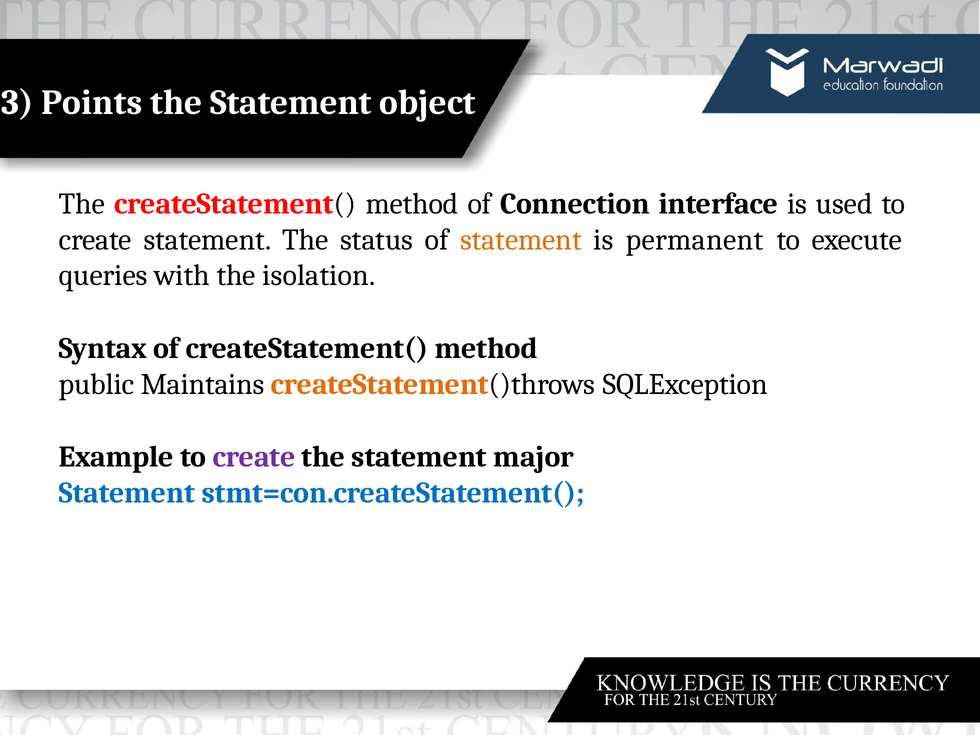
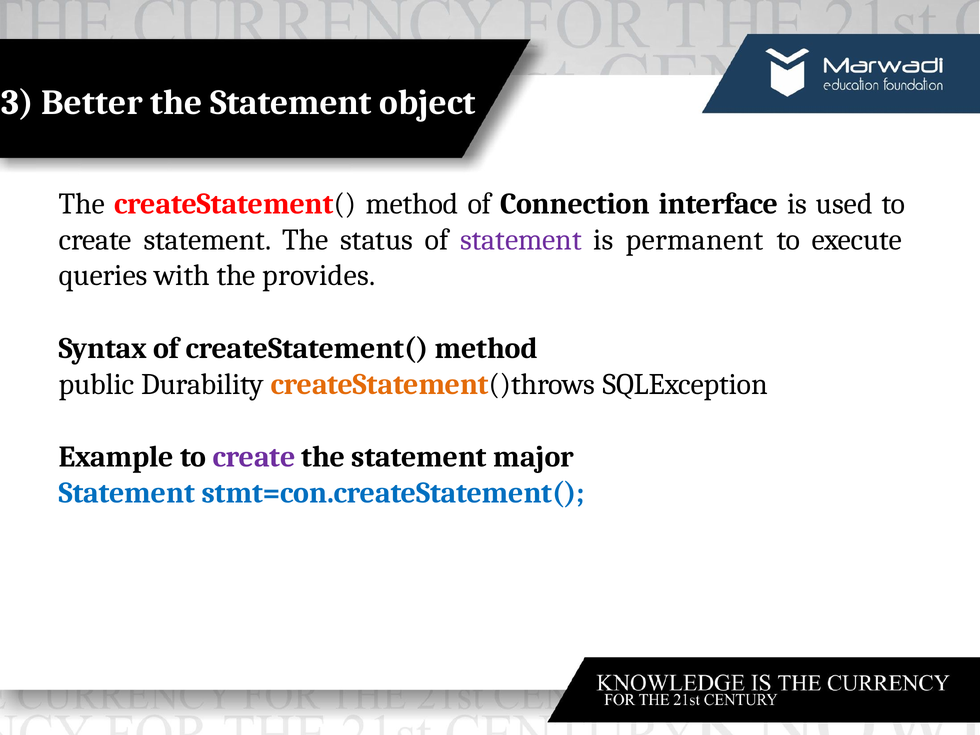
Points: Points -> Better (92, 102)
statement colour: orange -> purple (521, 240)
isolation: isolation -> provides (319, 276)
Maintains: Maintains -> Durability (203, 384)
